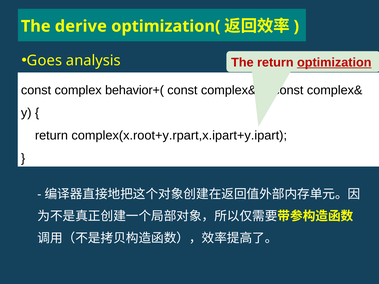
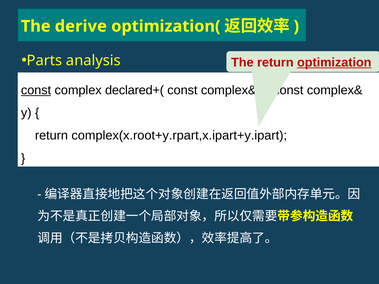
Goes: Goes -> Parts (44, 61)
const underline: none -> present (36, 90)
behavior+(: behavior+( -> declared+( (135, 90)
